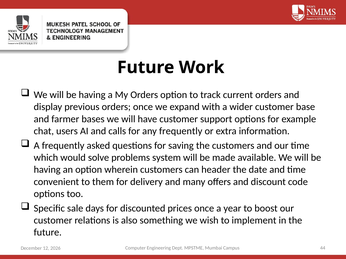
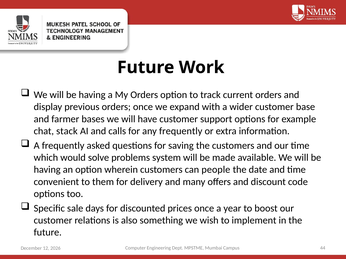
users: users -> stack (67, 131)
header: header -> people (216, 170)
